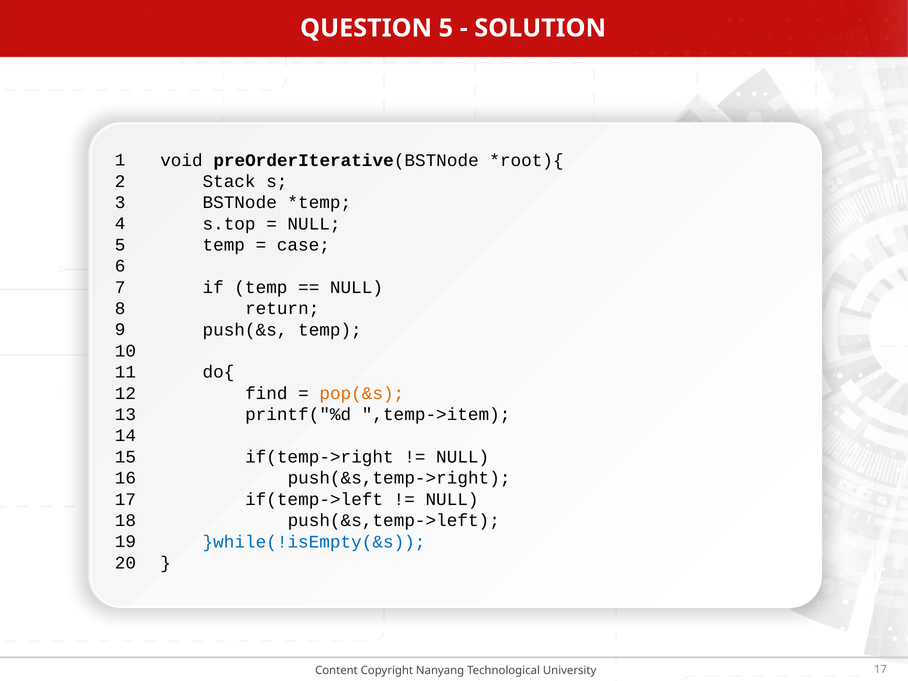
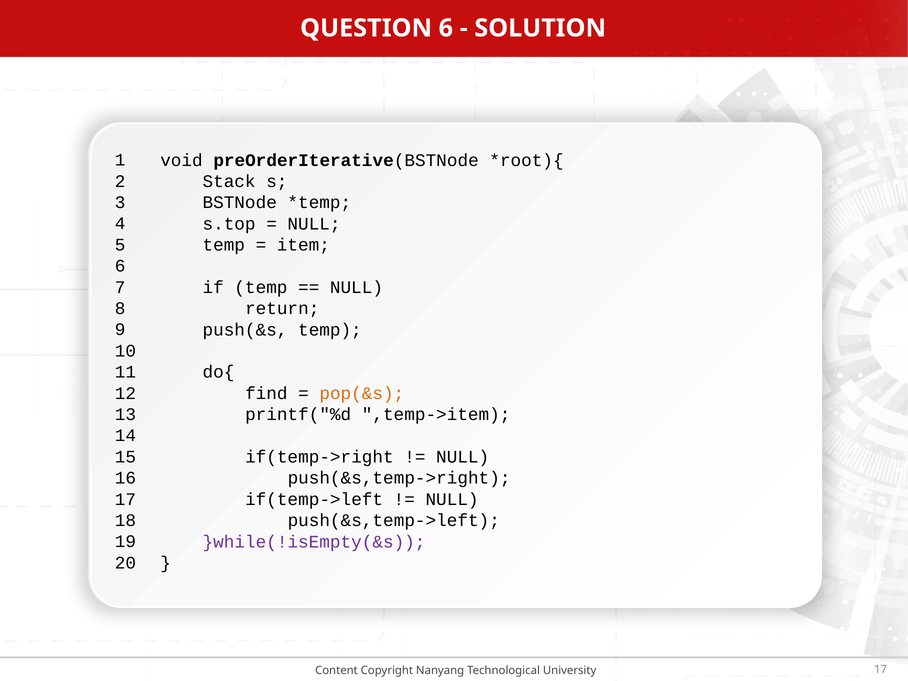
QUESTION 5: 5 -> 6 (446, 28)
case: case -> item (303, 245)
}while(!isEmpty(&s colour: blue -> purple (314, 542)
